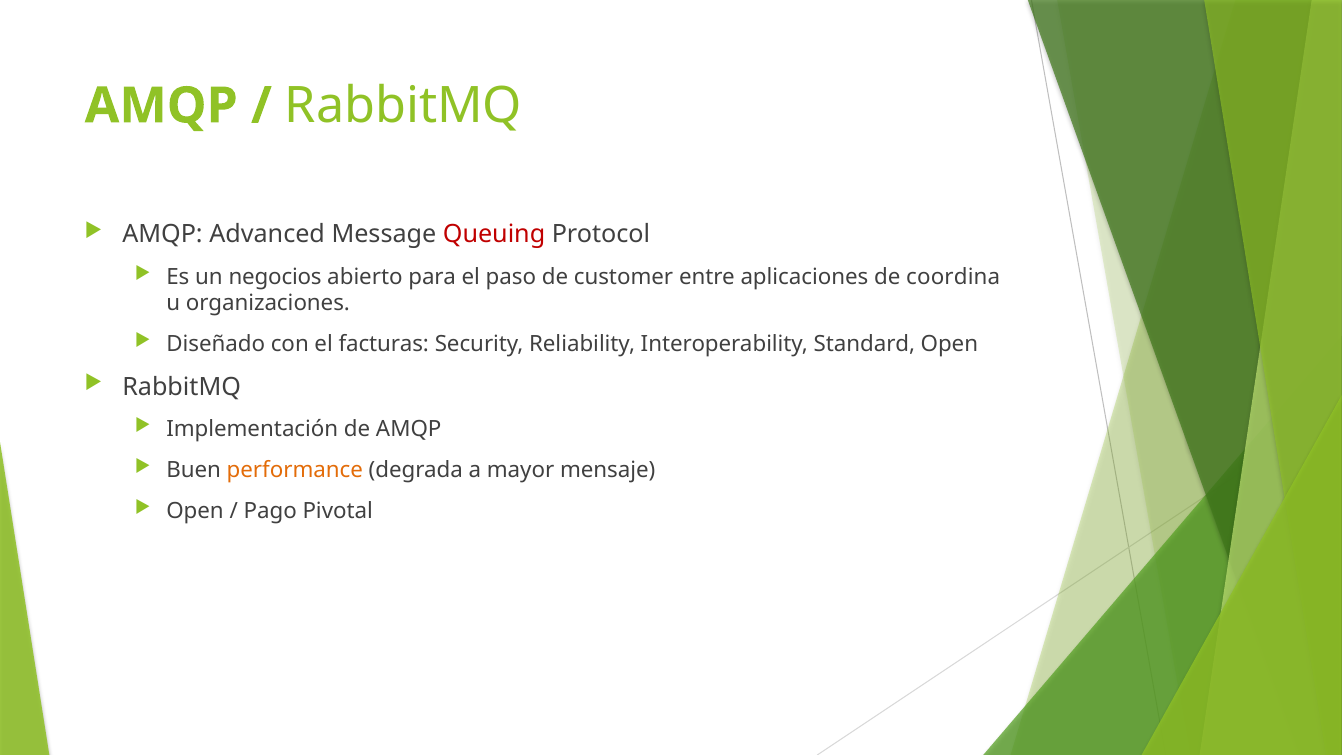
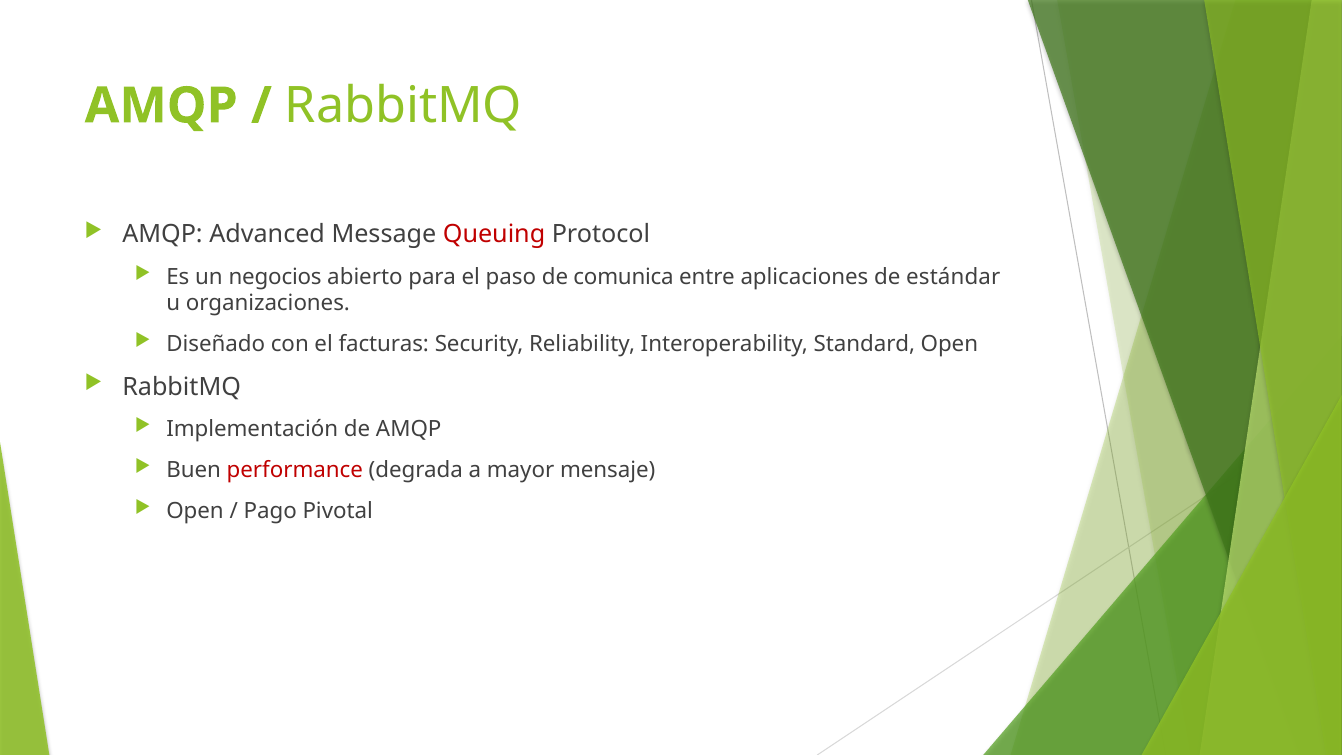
customer: customer -> comunica (624, 277)
coordina: coordina -> estándar (953, 277)
performance colour: orange -> red (295, 470)
